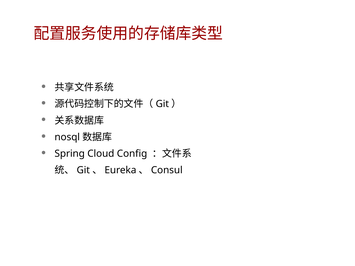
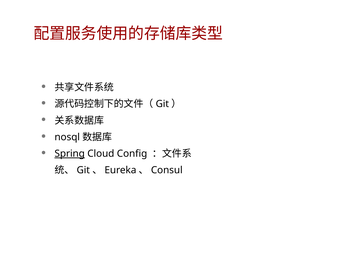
Spring underline: none -> present (70, 154)
